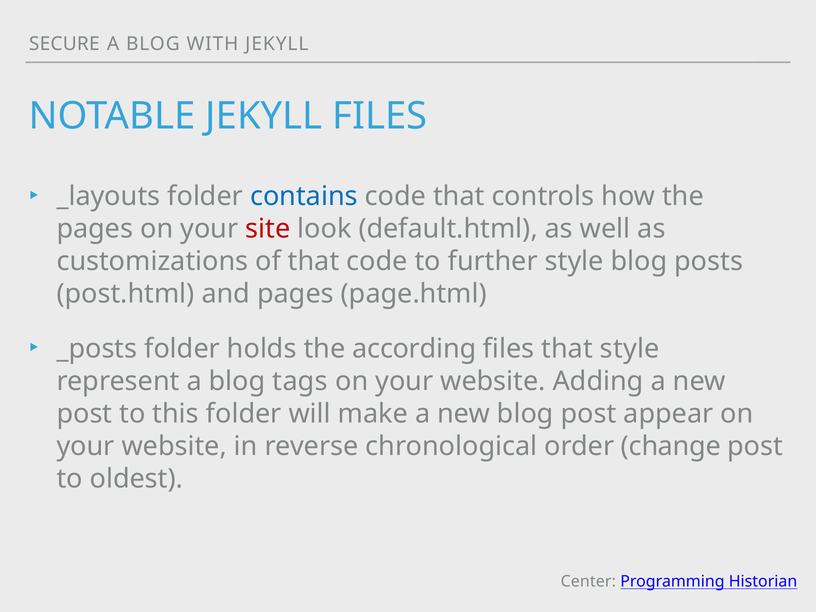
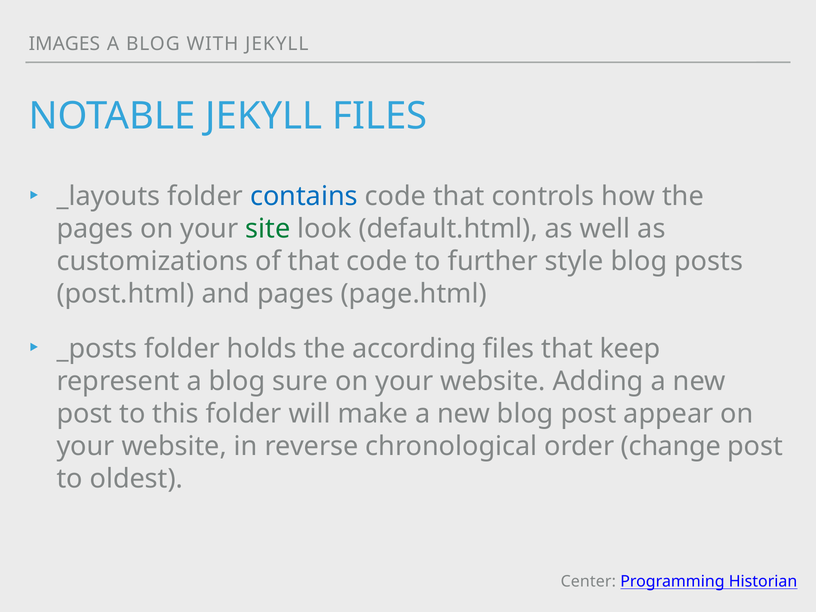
SECURE: SECURE -> IMAGES (64, 44)
site colour: red -> green (268, 229)
that style: style -> keep (630, 349)
tags: tags -> sure (300, 381)
